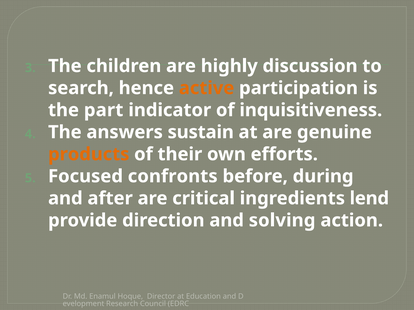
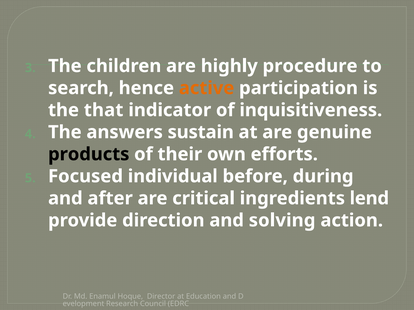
discussion: discussion -> procedure (310, 66)
part: part -> that (104, 110)
products colour: orange -> black (89, 154)
confronts: confronts -> individual (173, 177)
